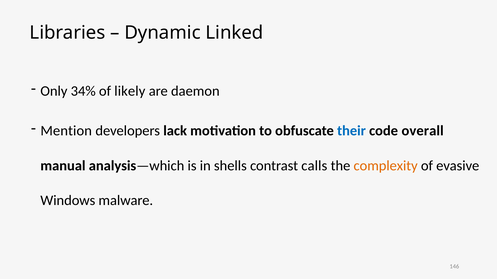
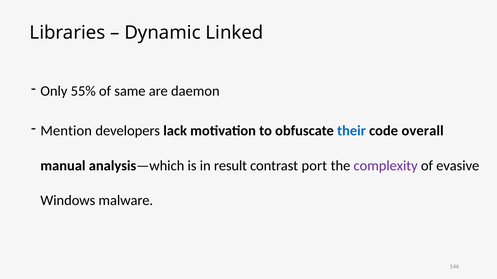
34%: 34% -> 55% (83, 91)
likely: likely -> same (130, 91)
shells: shells -> result (230, 166)
calls: calls -> port (314, 166)
complexity colour: orange -> purple (386, 166)
